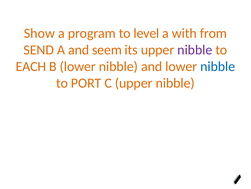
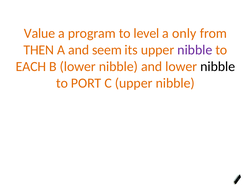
Show: Show -> Value (40, 33)
with: with -> only (184, 33)
SEND: SEND -> THEN (39, 50)
nibble colour: blue -> black (218, 66)
